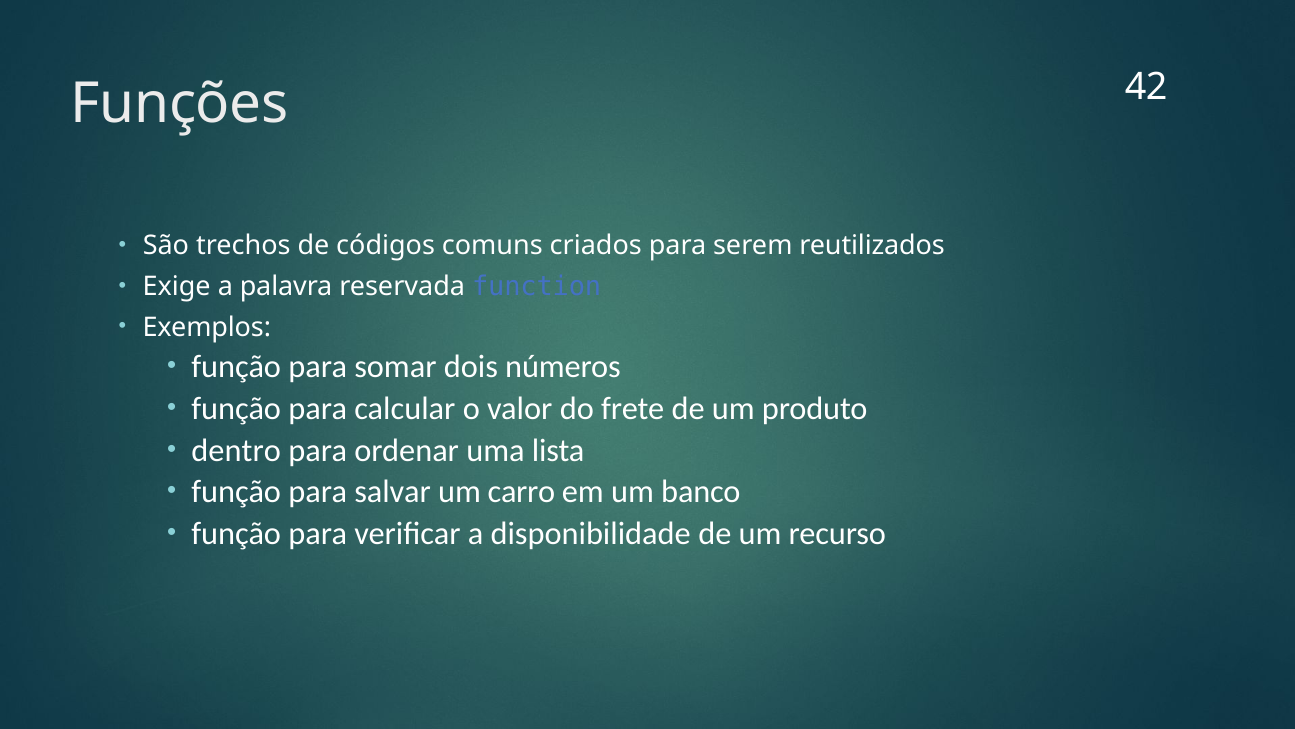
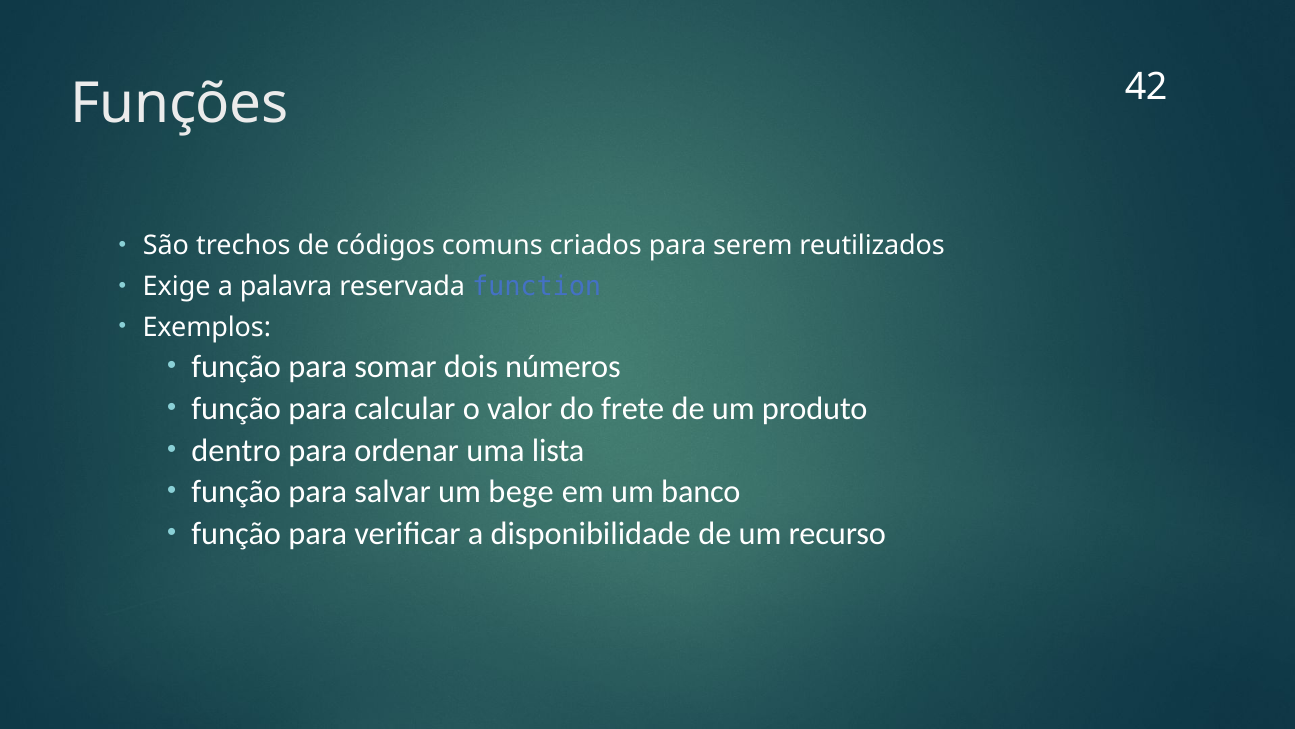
carro: carro -> bege (521, 492)
